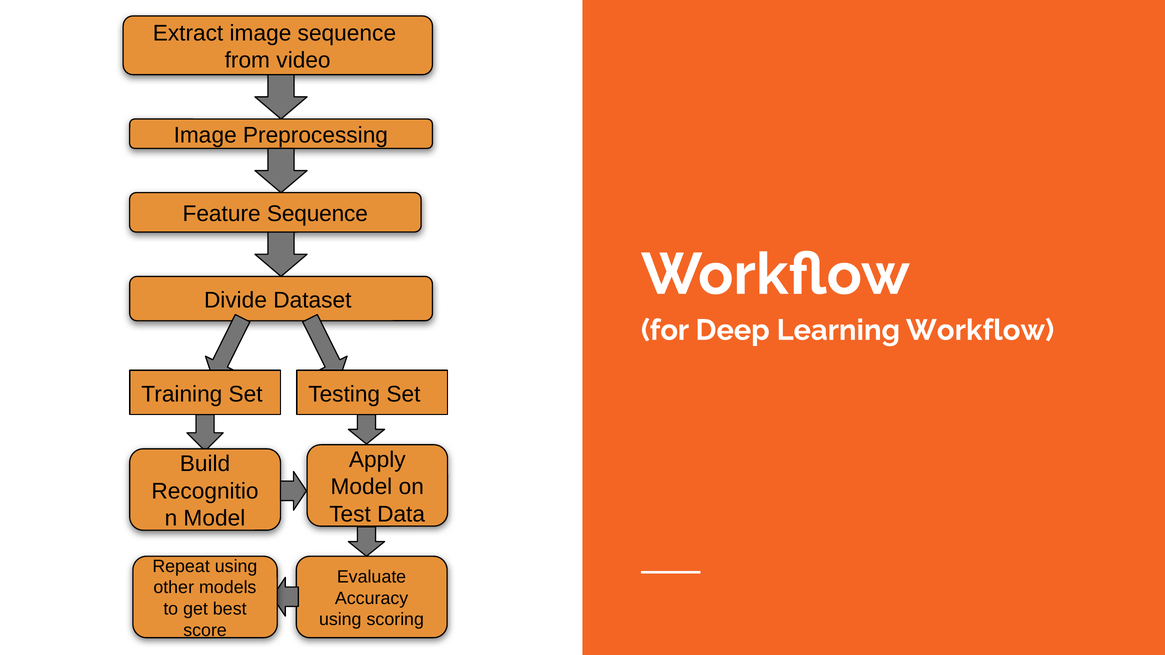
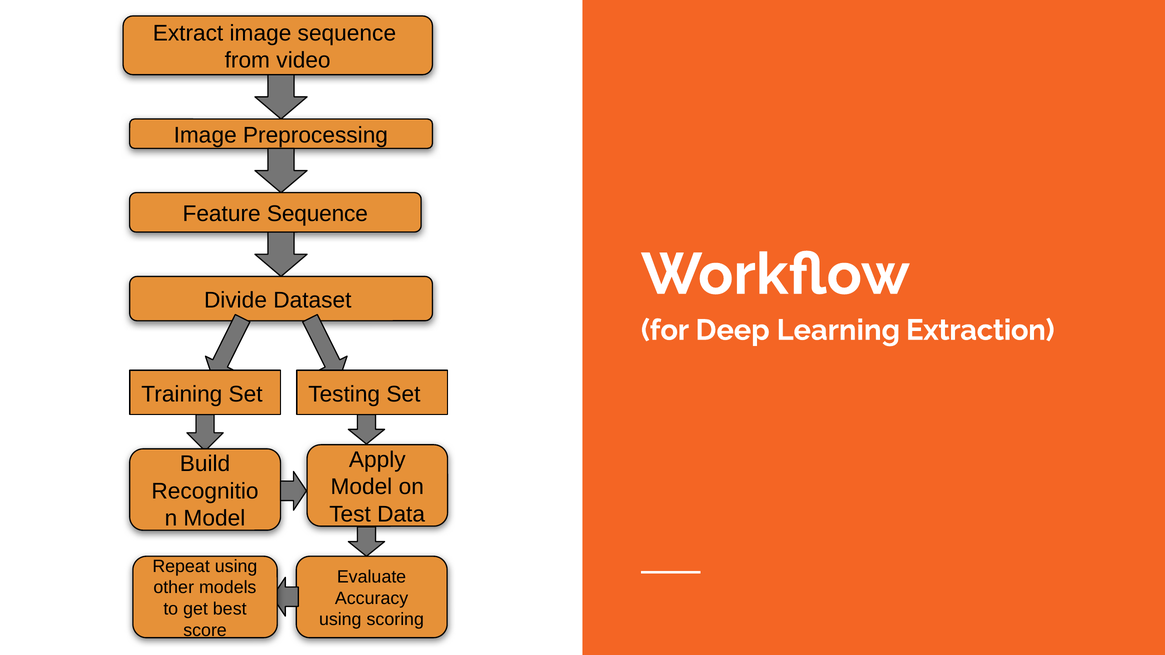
Learning Workflow: Workflow -> Extraction (980, 330)
